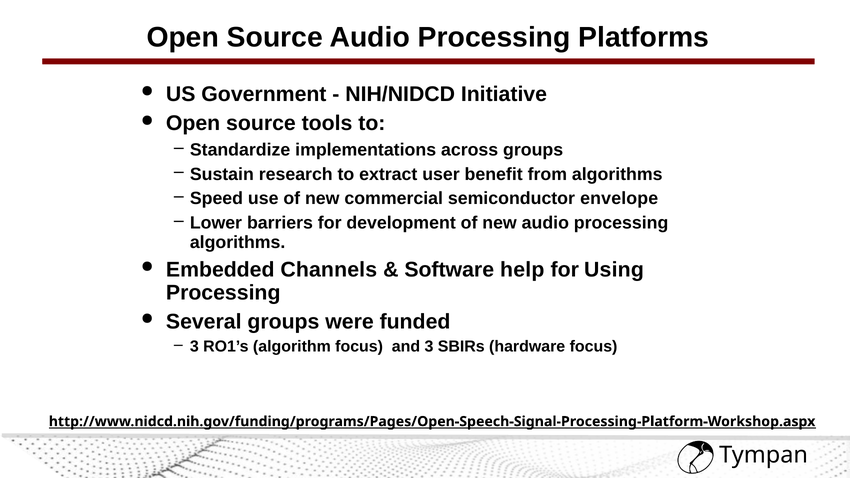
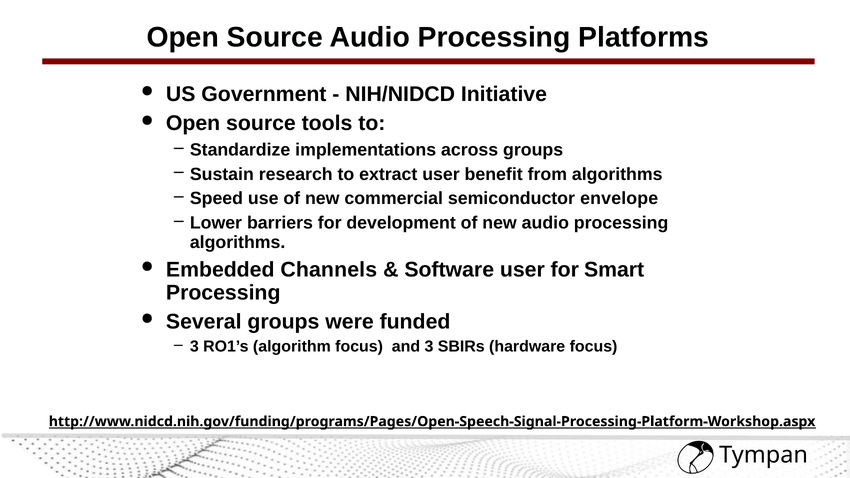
Software help: help -> user (522, 270)
Using: Using -> Smart (614, 270)
